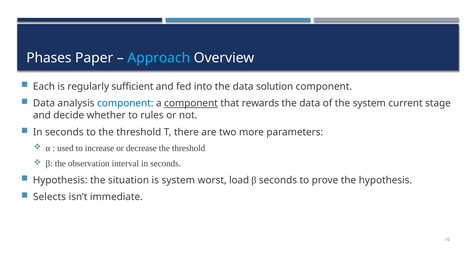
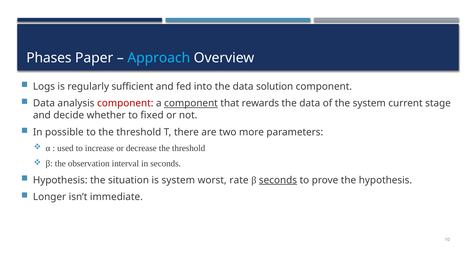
Each: Each -> Logs (44, 86)
component colour: blue -> red (125, 103)
rules: rules -> fixed (152, 115)
seconds: seconds -> possible (64, 132)
load: load -> rate (239, 180)
seconds underline: none -> present (278, 180)
Selects: Selects -> Longer (50, 197)
